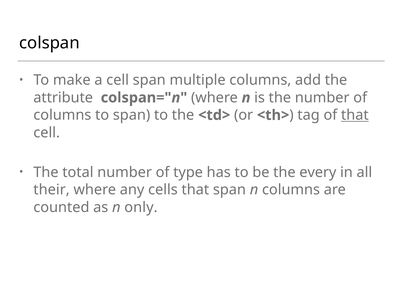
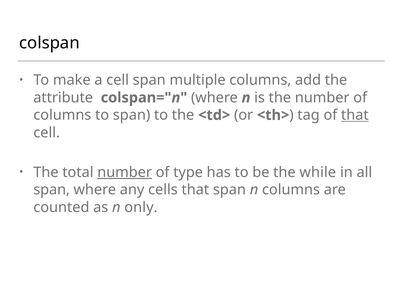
number underline: none -> present (125, 172)
every: every -> while (318, 172)
their: their -> span (52, 189)
